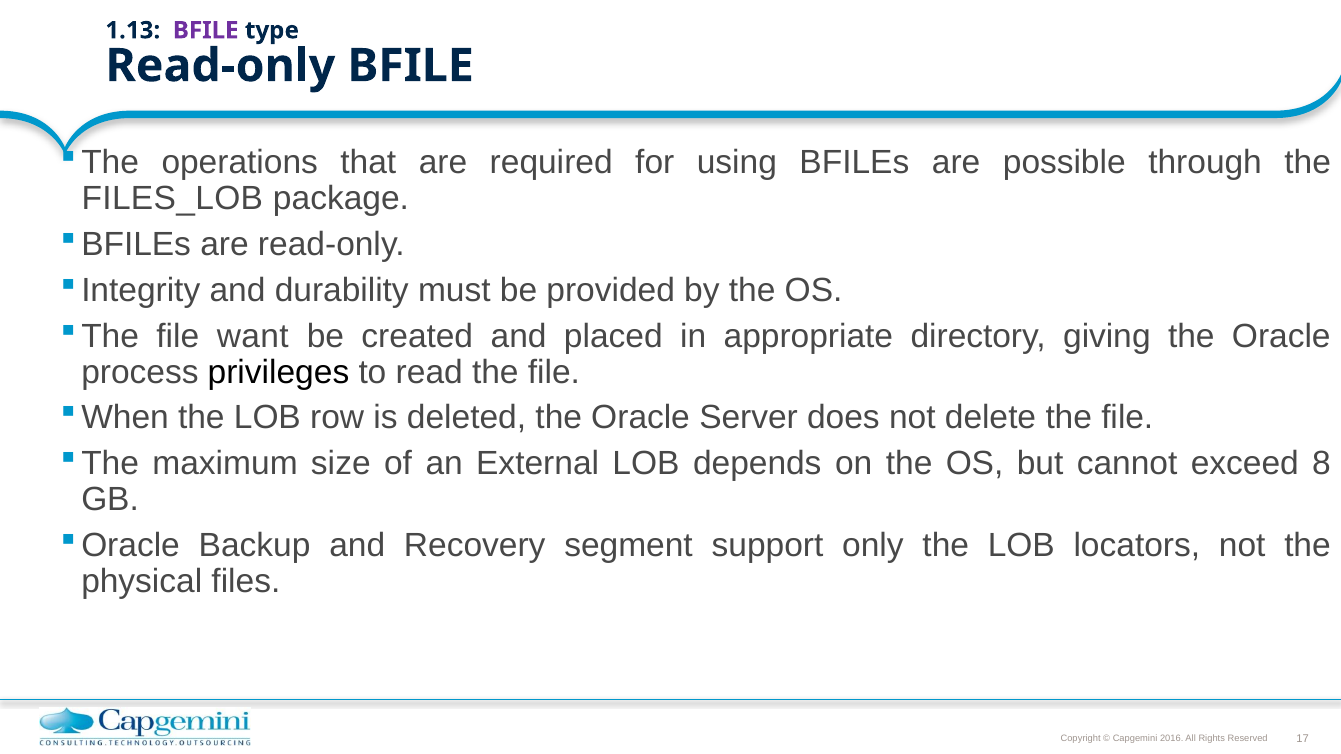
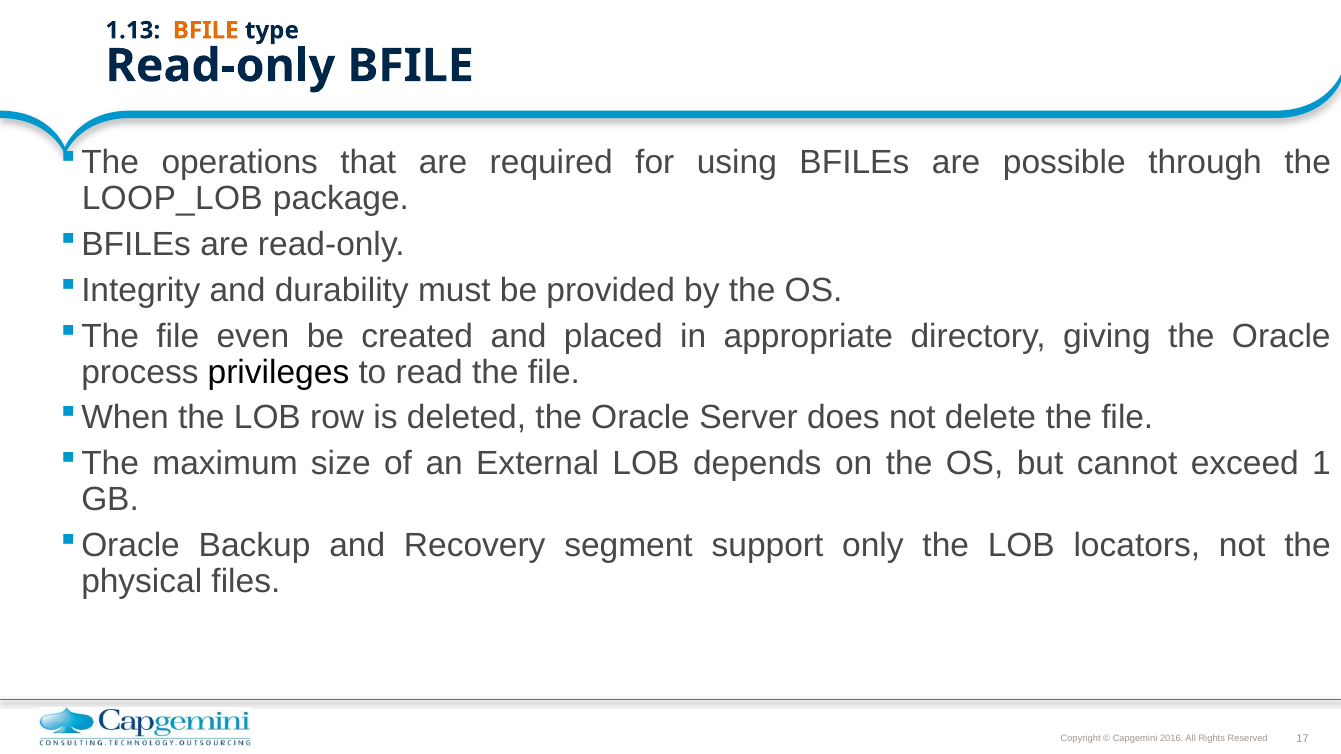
BFILE colour: purple -> orange (206, 30)
FILES_LOB: FILES_LOB -> LOOP_LOB (172, 199)
want: want -> even (253, 336)
8: 8 -> 1 (1321, 464)
